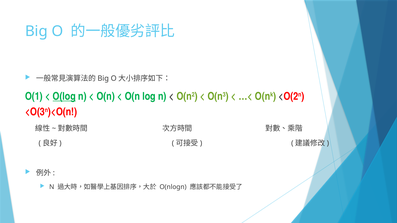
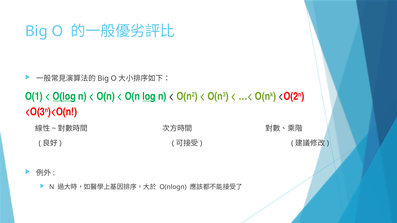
log underline: none -> present (149, 97)
